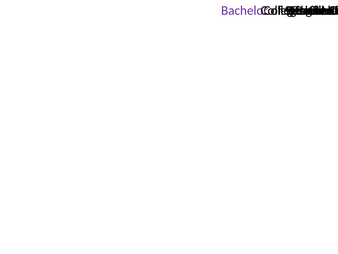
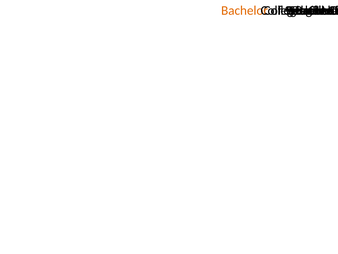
Bachelor colour: purple -> orange (245, 10)
